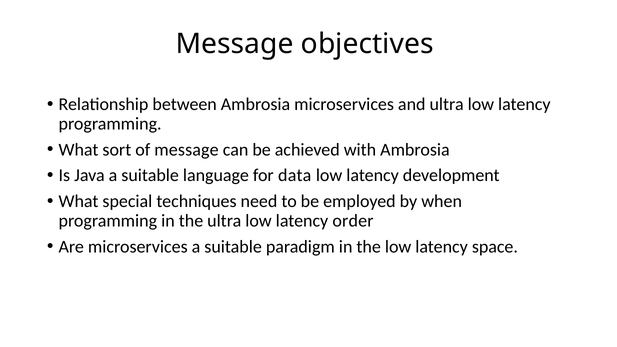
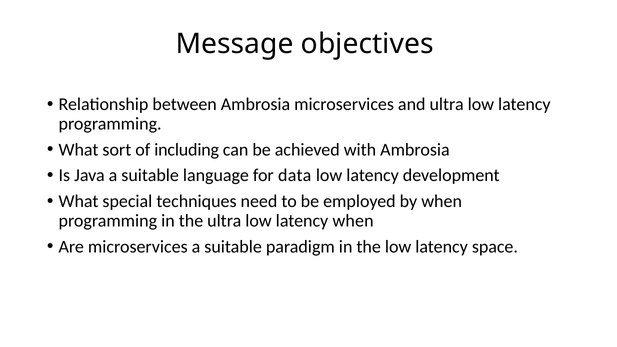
of message: message -> including (187, 150)
latency order: order -> when (353, 221)
